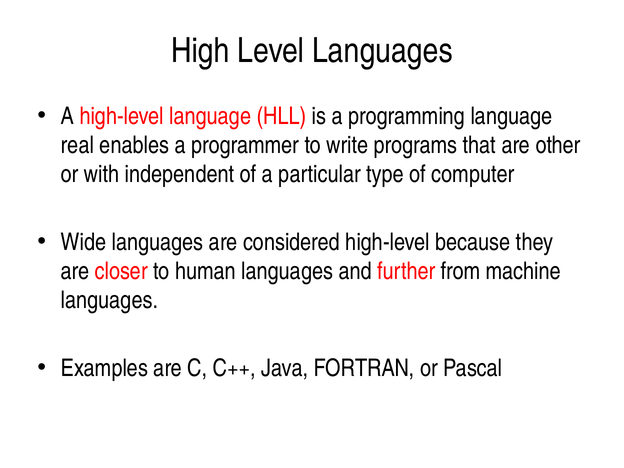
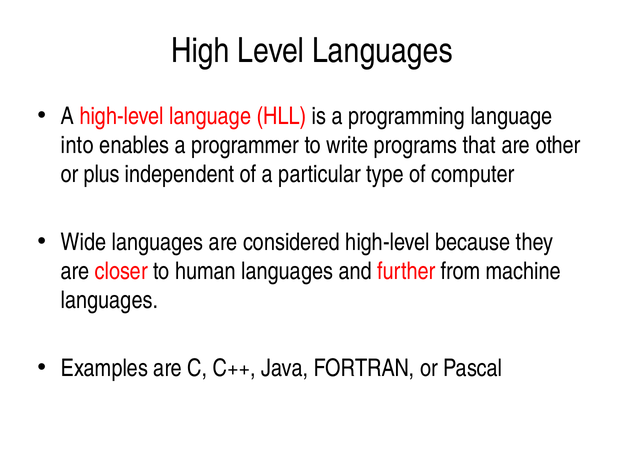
real: real -> into (77, 145)
with: with -> plus (102, 174)
